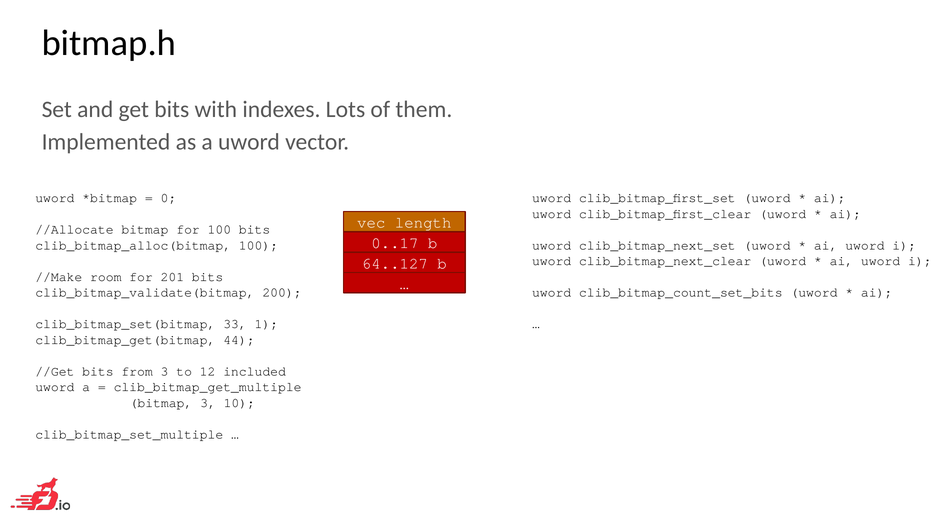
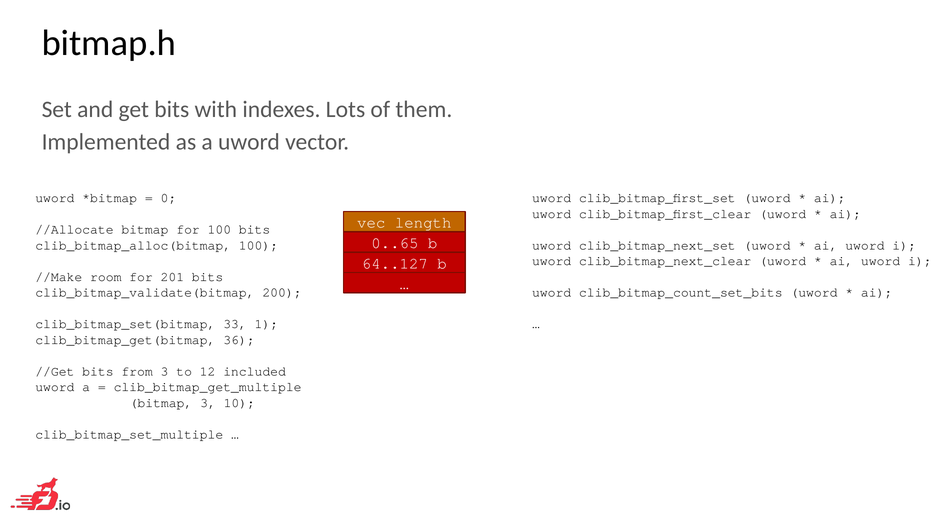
0..17: 0..17 -> 0..65 (395, 243)
44: 44 -> 36 (239, 340)
